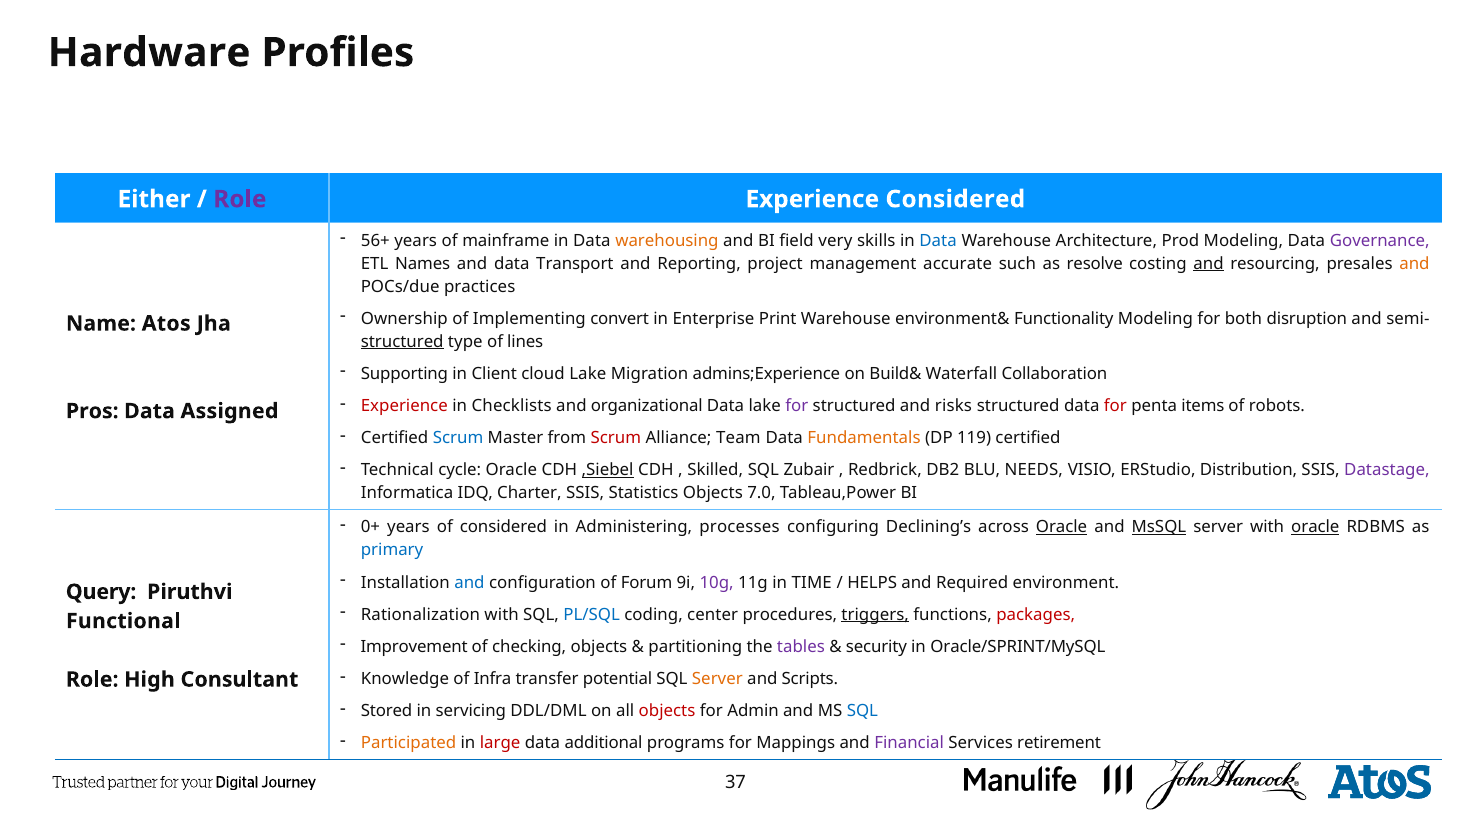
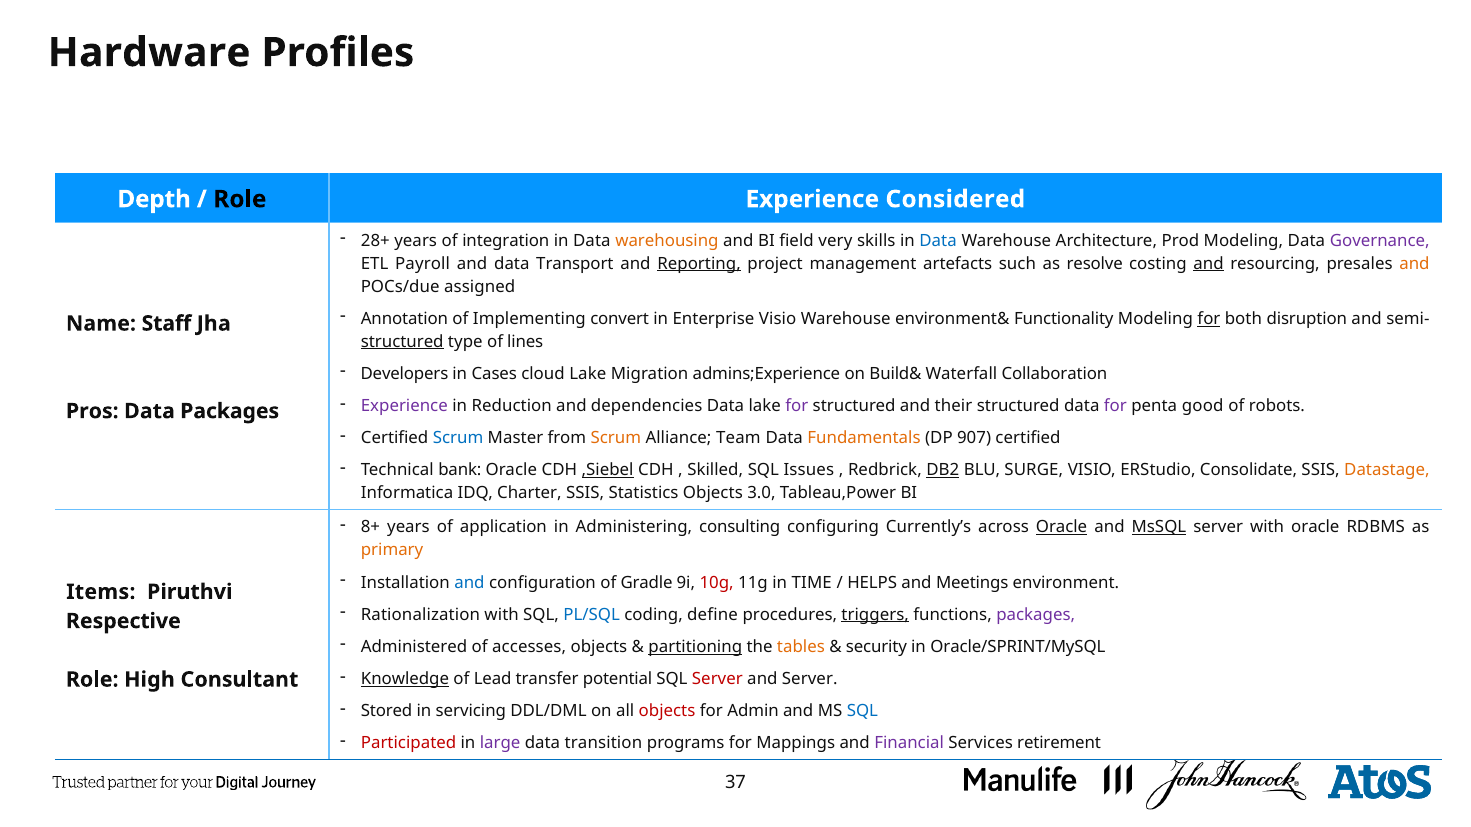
Either: Either -> Depth (154, 199)
Role colour: purple -> black (240, 199)
56+: 56+ -> 28+ (375, 241)
mainframe: mainframe -> integration (506, 241)
Names: Names -> Payroll (423, 264)
Reporting underline: none -> present (699, 264)
accurate: accurate -> artefacts (958, 264)
practices: practices -> assigned (480, 287)
Ownership: Ownership -> Annotation (404, 319)
Enterprise Print: Print -> Visio (778, 319)
for underline: none -> present (1209, 319)
Atos: Atos -> Staff (166, 324)
Supporting: Supporting -> Developers (404, 374)
Client: Client -> Cases (494, 374)
Experience colour: red -> purple (404, 406)
Checklists: Checklists -> Reduction (512, 406)
organizational: organizational -> dependencies (647, 406)
risks: risks -> their (953, 406)
for colour: red -> purple (1115, 406)
items: items -> good (1203, 406)
Data Assigned: Assigned -> Packages (230, 411)
Scrum colour: red -> orange (616, 438)
119: 119 -> 907 (974, 438)
cycle: cycle -> bank (460, 471)
Zubair: Zubair -> Issues (809, 471)
DB2 underline: none -> present (943, 471)
NEEDS: NEEDS -> SURGE (1034, 471)
Distribution: Distribution -> Consolidate (1249, 471)
Datastage colour: purple -> orange (1387, 471)
7.0: 7.0 -> 3.0 (761, 494)
0+: 0+ -> 8+ (370, 528)
of considered: considered -> application (503, 528)
processes: processes -> consulting (740, 528)
Declining’s: Declining’s -> Currently’s (929, 528)
oracle underline: present -> none (1315, 528)
primary colour: blue -> orange (392, 551)
Forum: Forum -> Gradle (647, 583)
10g colour: purple -> red (717, 583)
Required: Required -> Meetings (972, 583)
Query: Query -> Items (101, 592)
center: center -> define (713, 615)
packages colour: red -> purple (1036, 615)
Functional: Functional -> Respective (123, 621)
Improvement: Improvement -> Administered (414, 647)
checking: checking -> accesses (529, 647)
partitioning underline: none -> present (695, 647)
tables colour: purple -> orange (801, 647)
Knowledge underline: none -> present (405, 679)
Infra: Infra -> Lead (493, 679)
Server colour: orange -> red (717, 679)
and Scripts: Scripts -> Server (810, 679)
Participated colour: orange -> red (409, 744)
large colour: red -> purple (500, 744)
additional: additional -> transition (603, 744)
